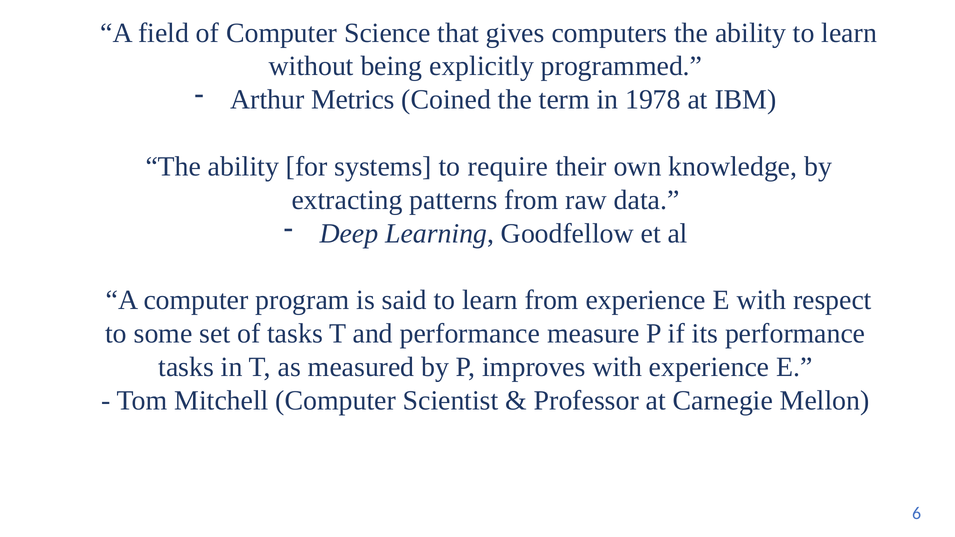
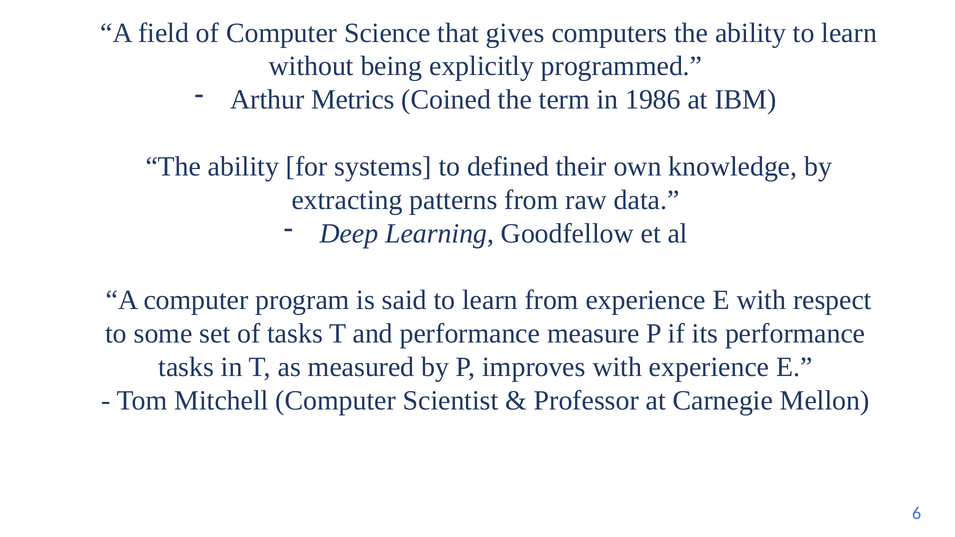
1978: 1978 -> 1986 (653, 100)
require: require -> defined (508, 167)
